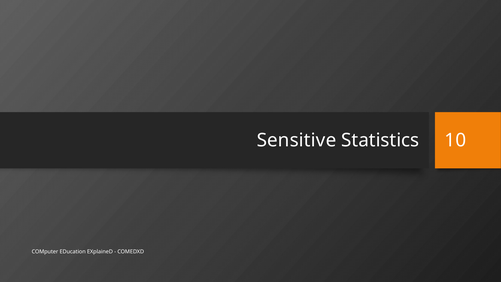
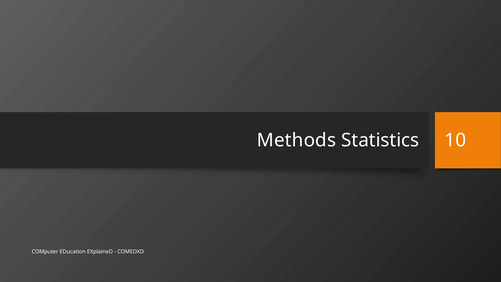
Sensitive: Sensitive -> Methods (296, 140)
